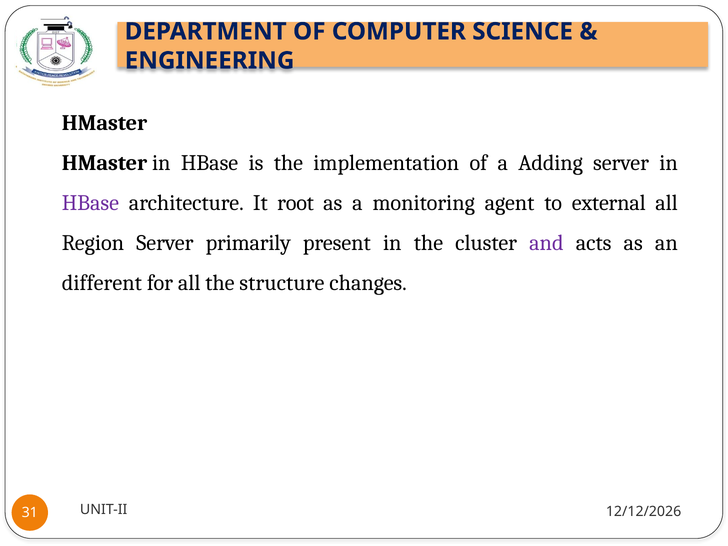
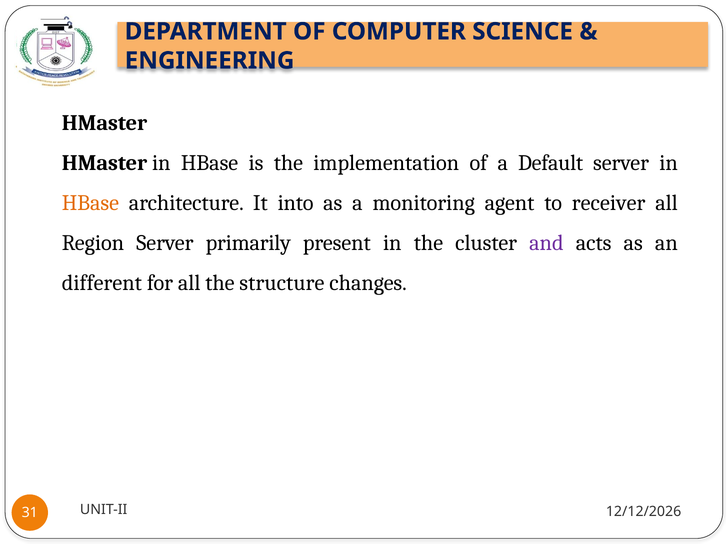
Adding: Adding -> Default (551, 163)
HBase colour: purple -> orange (90, 203)
root: root -> into (296, 203)
external: external -> receiver (609, 203)
